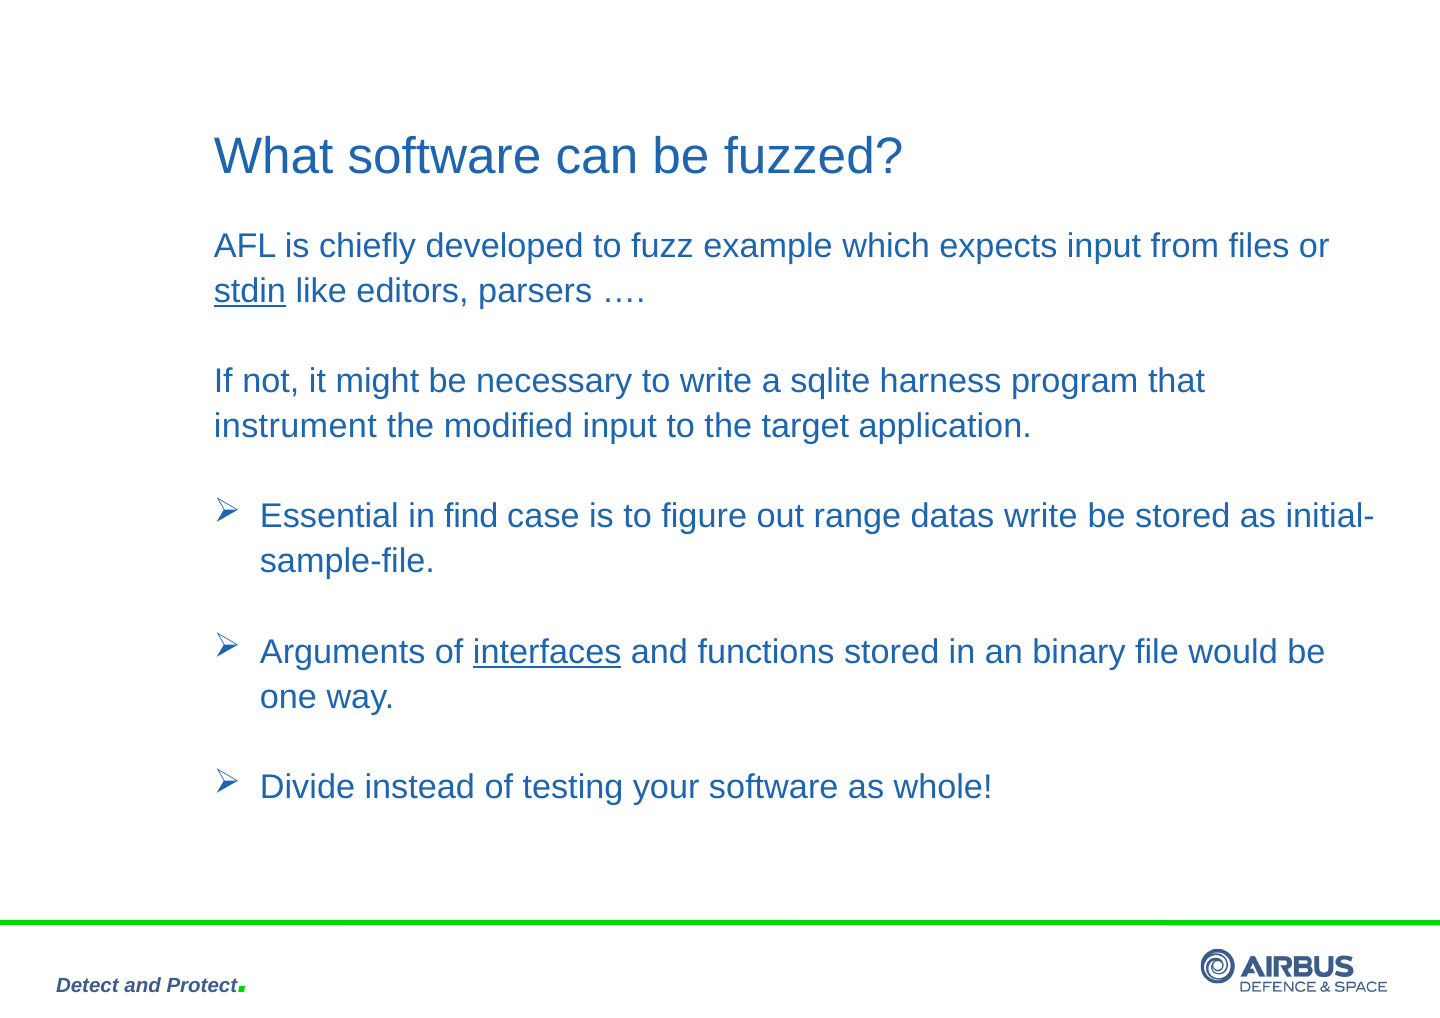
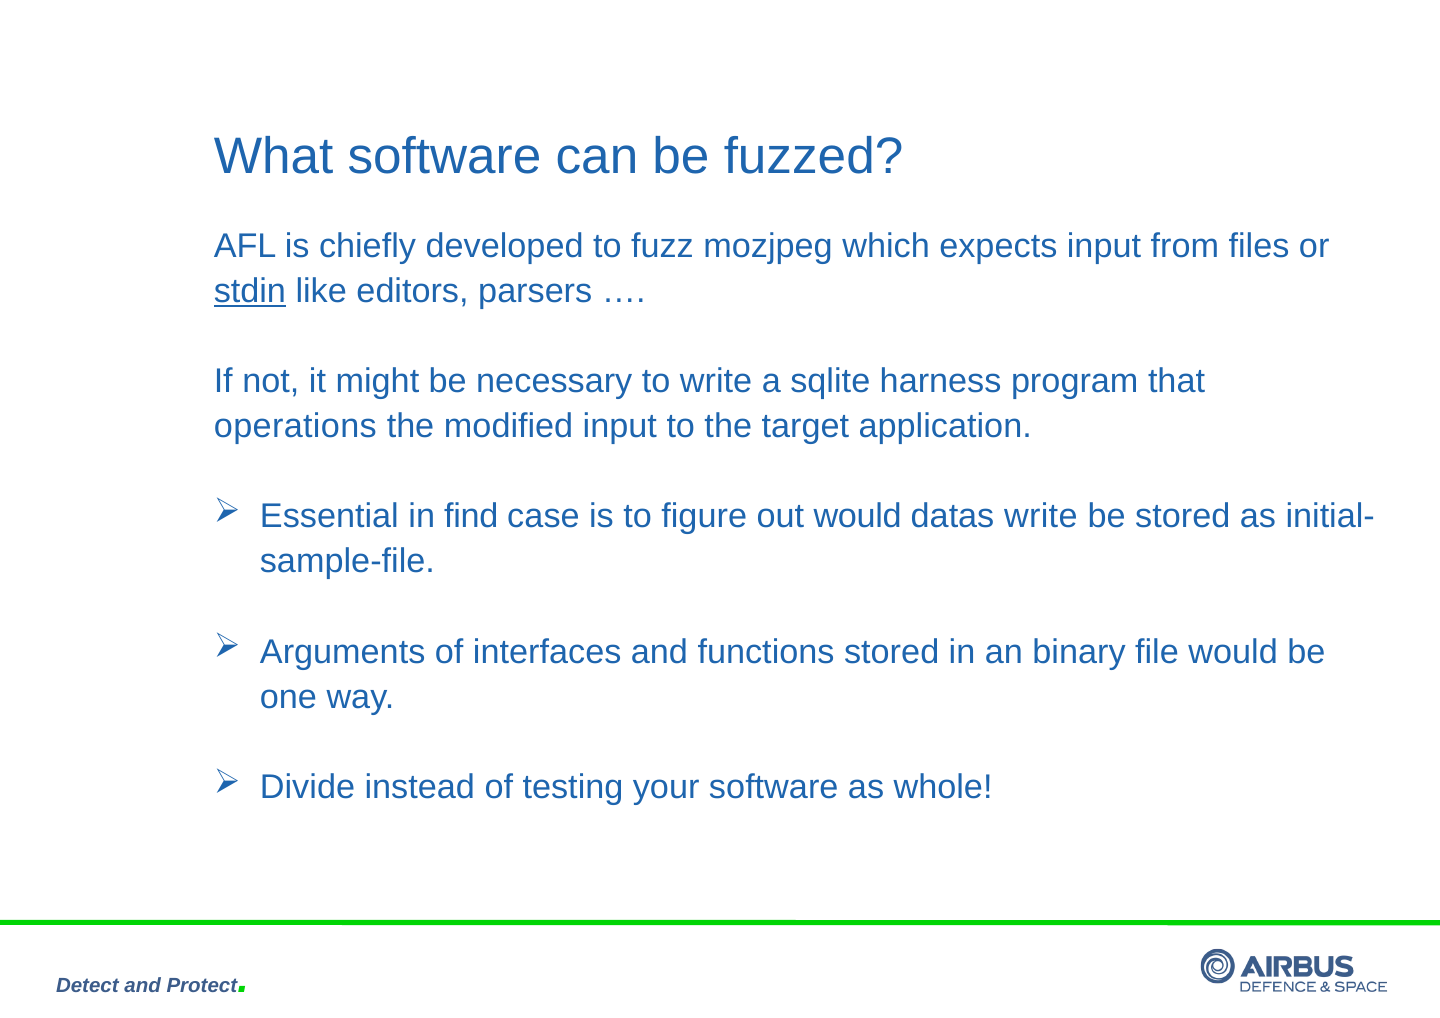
example: example -> mozjpeg (768, 246)
instrument: instrument -> operations (295, 426)
out range: range -> would (858, 517)
interfaces underline: present -> none (547, 652)
